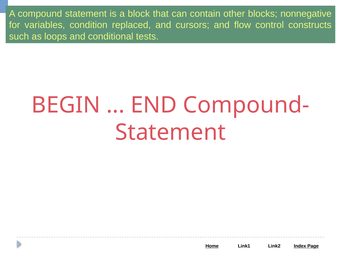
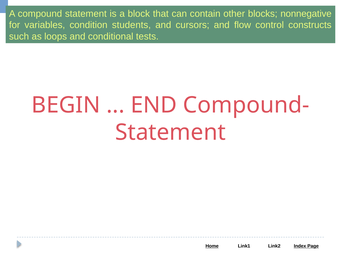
replaced: replaced -> students (131, 25)
